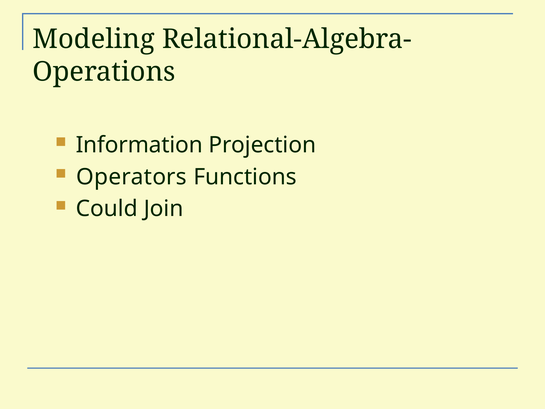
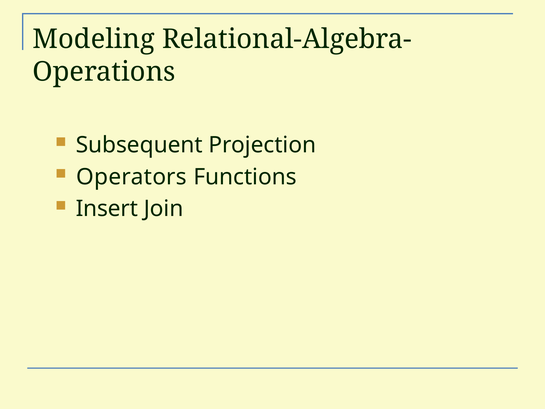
Information: Information -> Subsequent (139, 145)
Could: Could -> Insert (107, 209)
